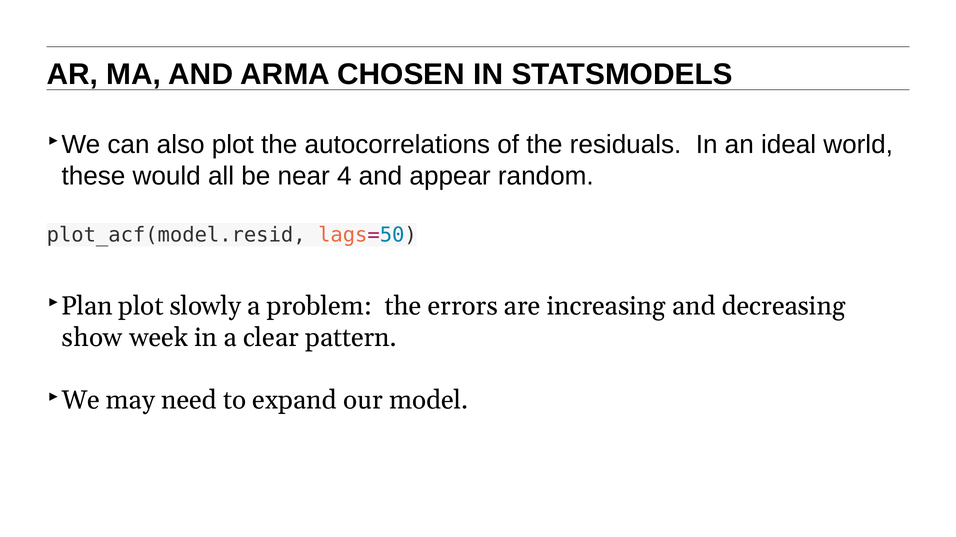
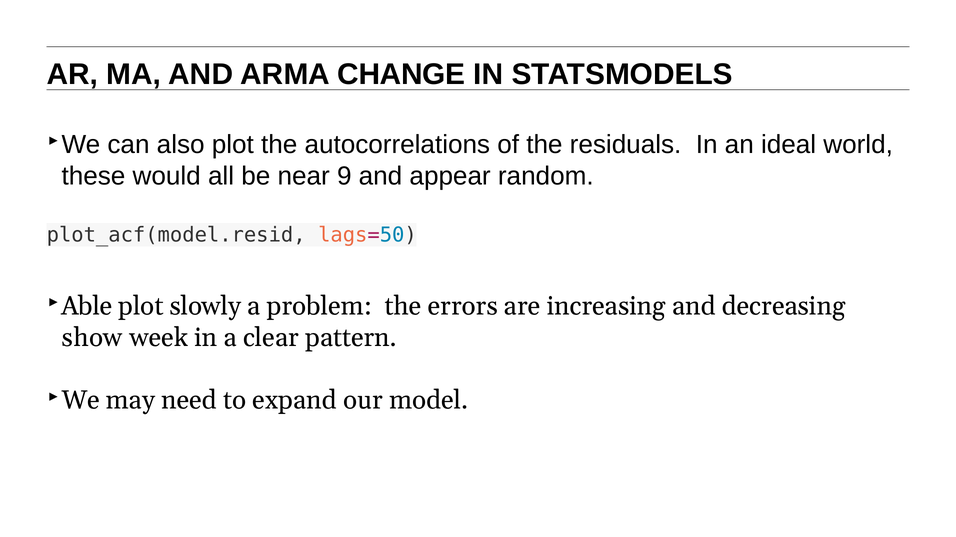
CHOSEN: CHOSEN -> CHANGE (401, 74)
4: 4 -> 9 (344, 176)
Plan: Plan -> Able (87, 306)
